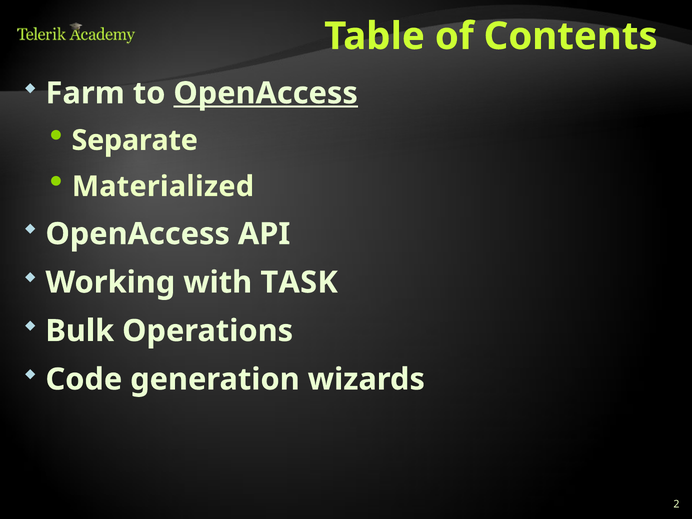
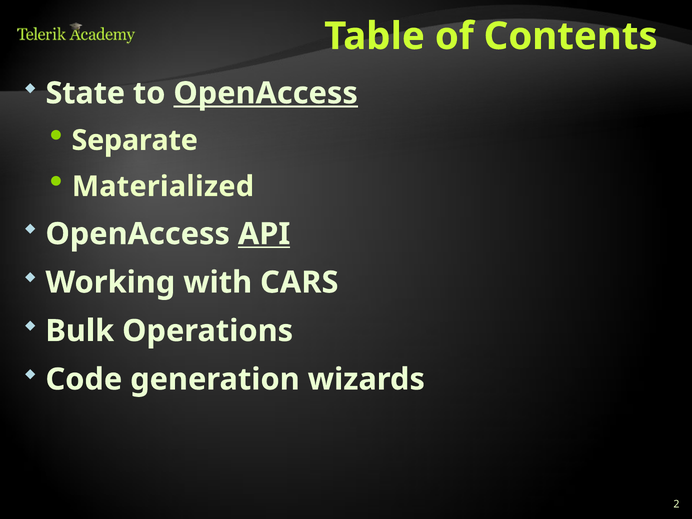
Farm: Farm -> State (85, 93)
API underline: none -> present (264, 234)
TASK: TASK -> CARS (299, 282)
